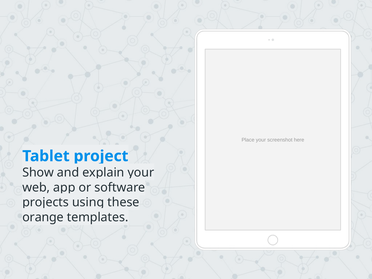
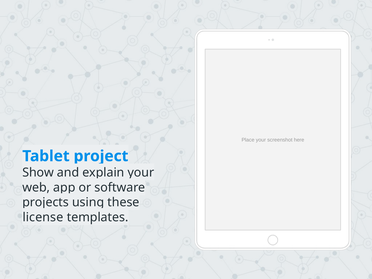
orange: orange -> license (43, 217)
